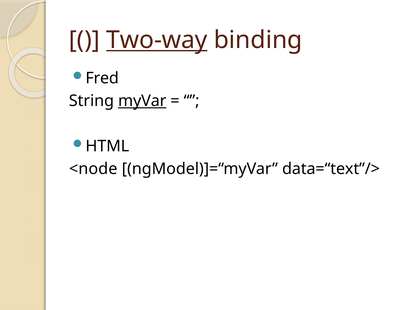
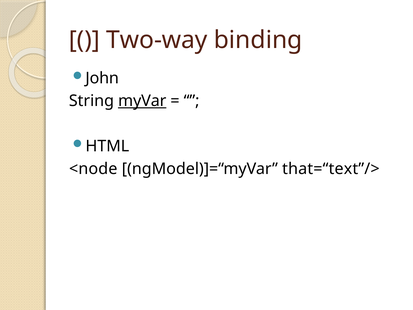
Two-way underline: present -> none (157, 40)
Fred: Fred -> John (102, 78)
data=“text”/>: data=“text”/> -> that=“text”/> (331, 169)
